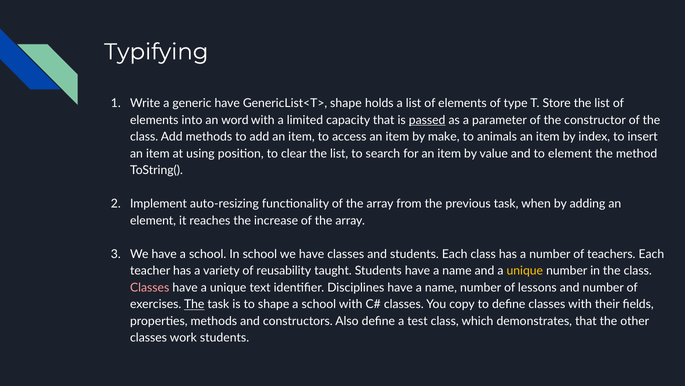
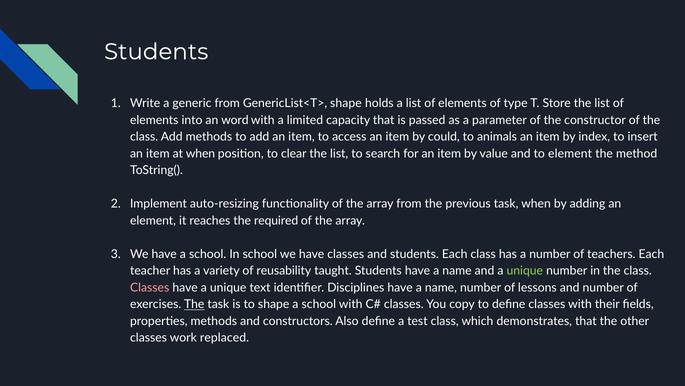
Typifying: Typifying -> Students (156, 52)
generic have: have -> from (227, 103)
passed underline: present -> none (427, 120)
make: make -> could (444, 137)
at using: using -> when (201, 153)
increase: increase -> required (276, 220)
unique colour: yellow -> light green (525, 270)
work students: students -> replaced (225, 337)
